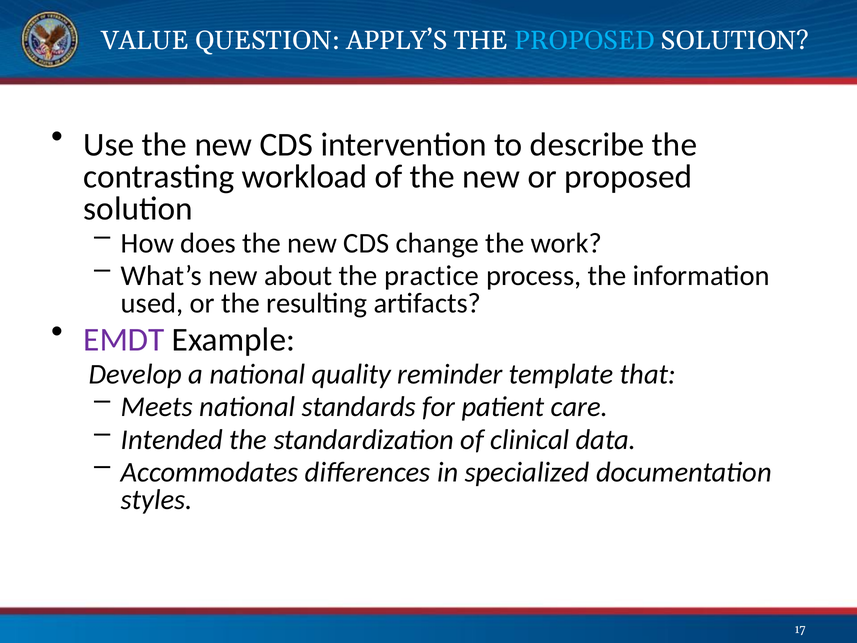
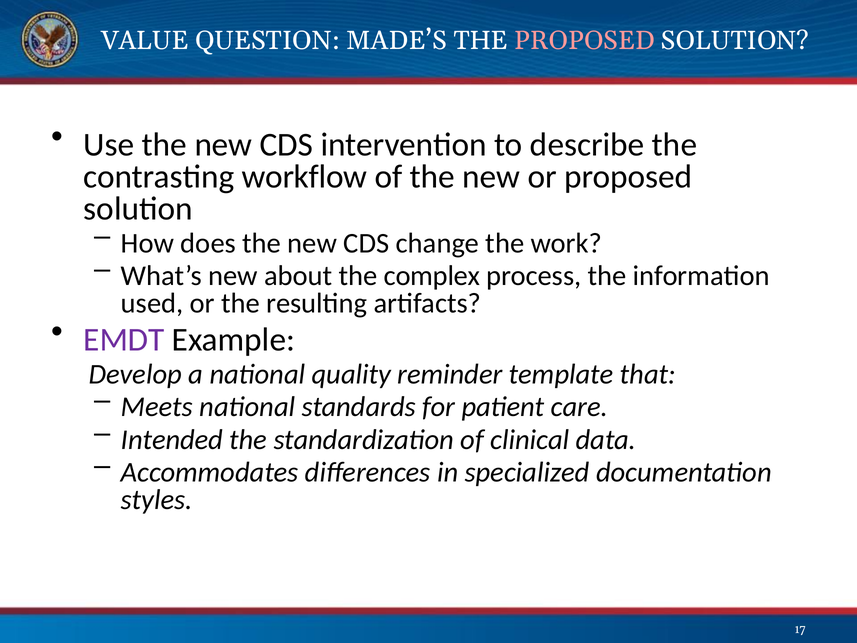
APPLY’S: APPLY’S -> MADE’S (397, 41)
PROPOSED colour: light blue -> pink (585, 41)
workload: workload -> workflow (304, 177)
practice: practice -> complex (432, 276)
